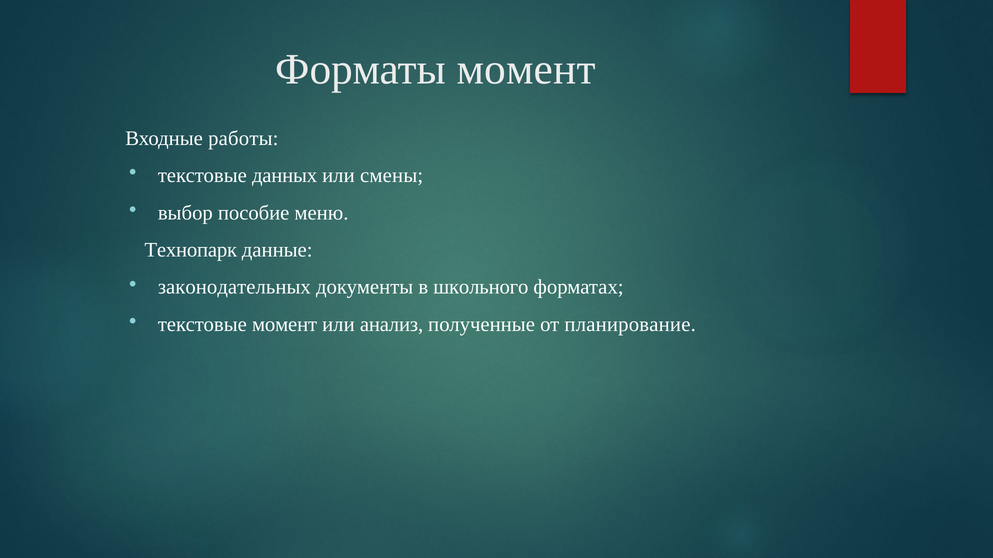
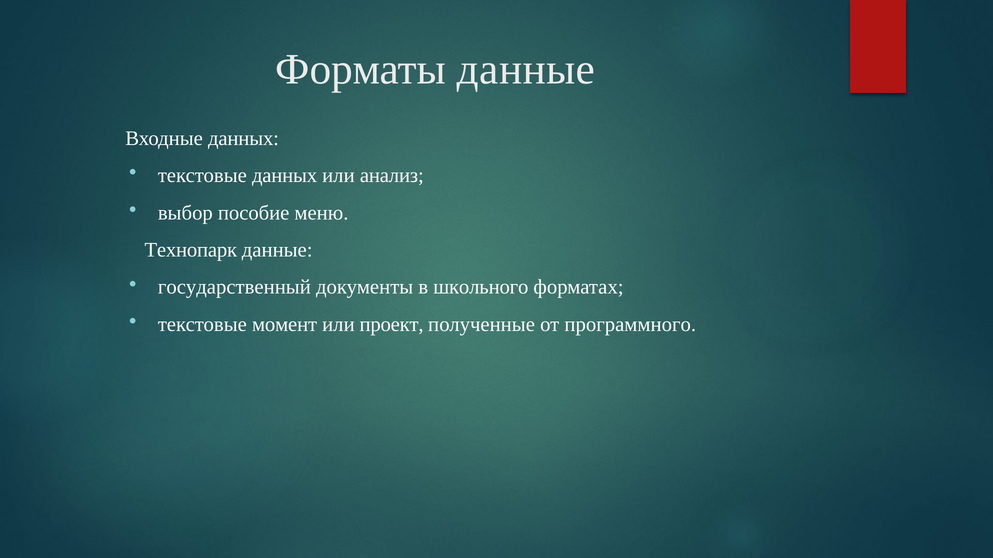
Форматы момент: момент -> данные (526, 70)
Входные работы: работы -> данных (244, 138)
смены: смены -> анализ (392, 176)
законодательных: законодательных -> государственный (234, 287)
анализ: анализ -> проект (392, 325)
планирование: планирование -> программного (630, 325)
